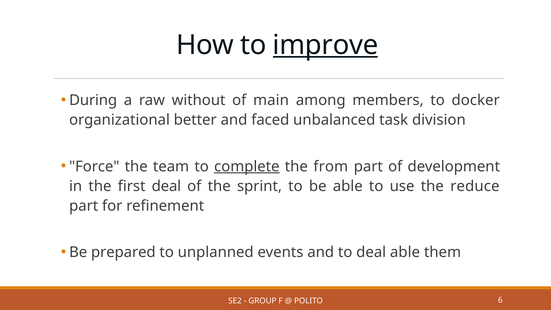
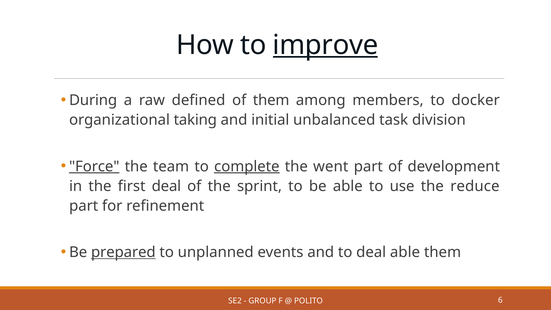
without: without -> defined (199, 100)
of main: main -> them (271, 100)
better: better -> taking (195, 120)
faced: faced -> initial (270, 120)
Force underline: none -> present (94, 166)
from: from -> went (331, 166)
prepared underline: none -> present (123, 252)
